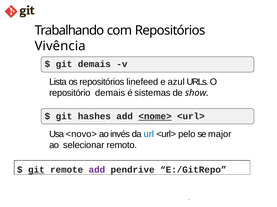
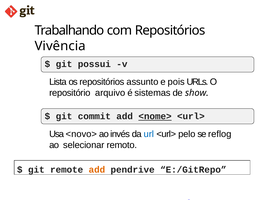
git demais: demais -> possui (94, 64)
linefeed: linefeed -> assunto (142, 82)
azul: azul -> pois (176, 82)
repositório demais: demais -> arquivo (110, 93)
hashes: hashes -> commit (94, 117)
major: major -> reflog (220, 135)
git underline: present -> none (36, 170)
add colour: purple -> orange (97, 170)
